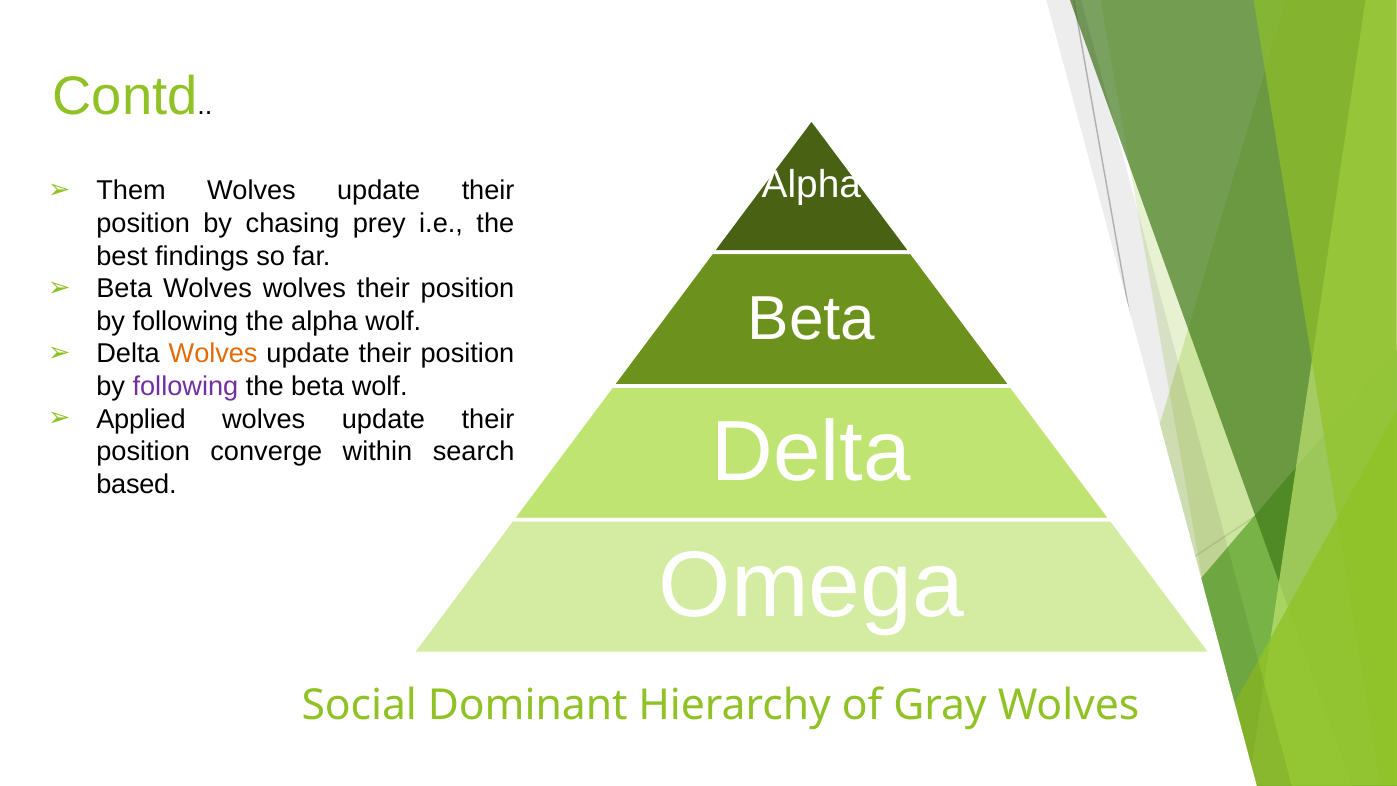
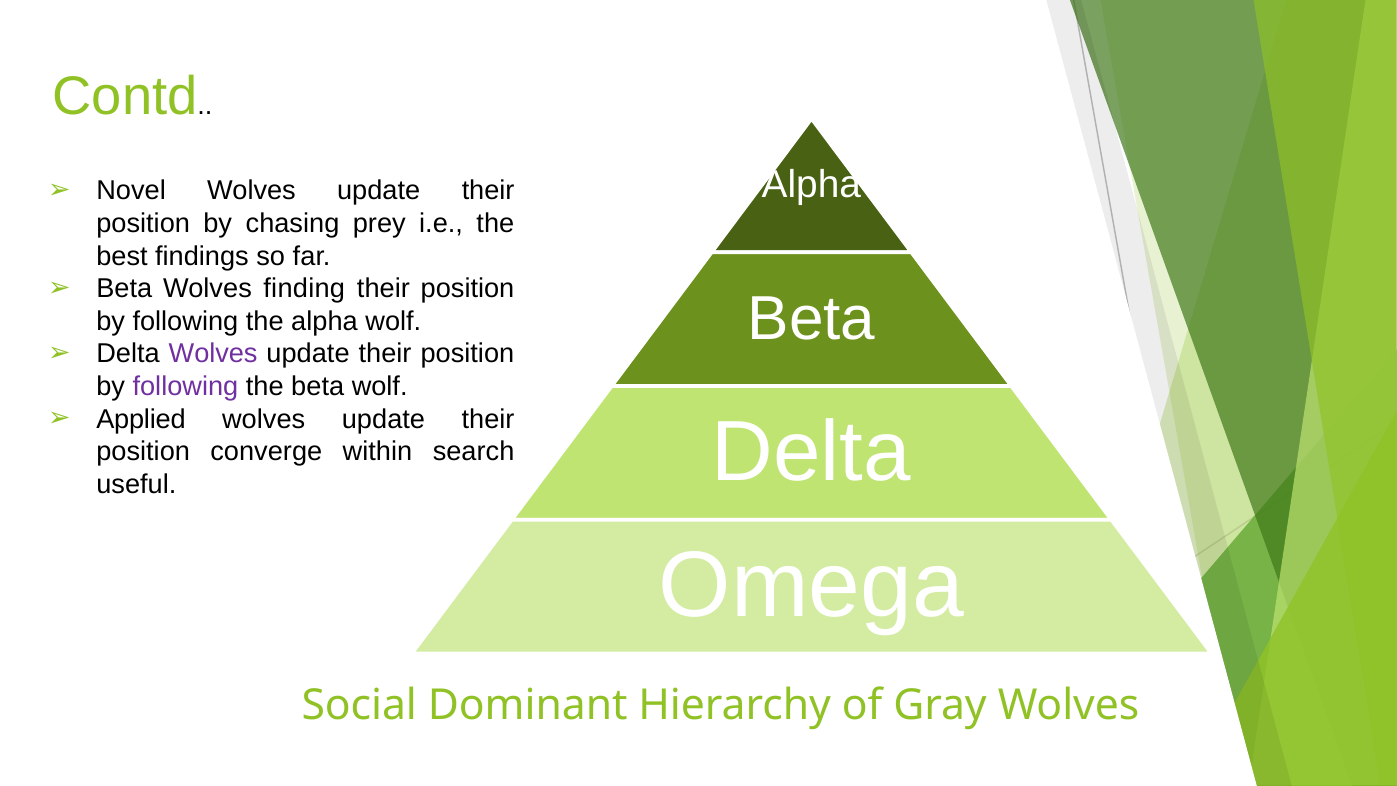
Them: Them -> Novel (131, 191)
Wolves wolves: wolves -> finding (304, 289)
Wolves colour: orange -> purple (213, 354)
based: based -> useful (136, 484)
